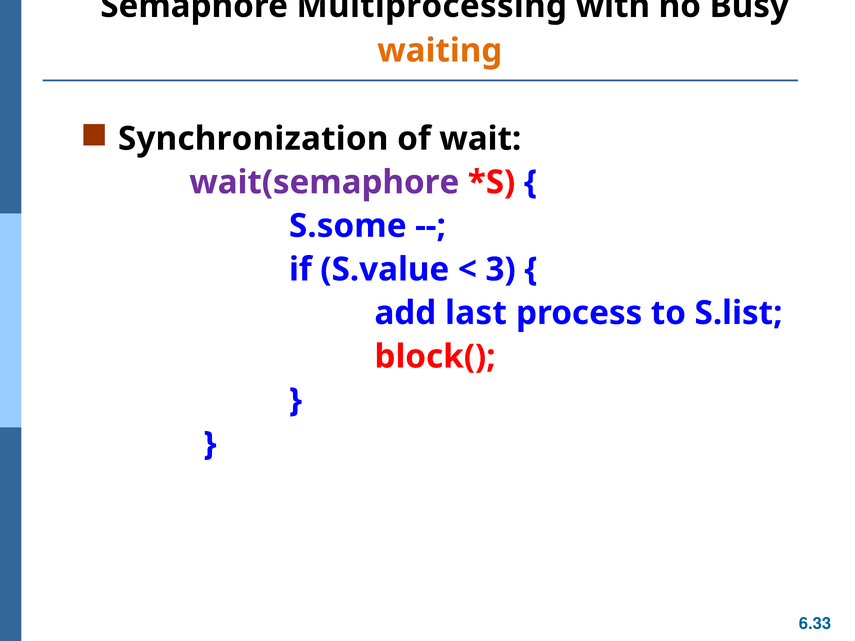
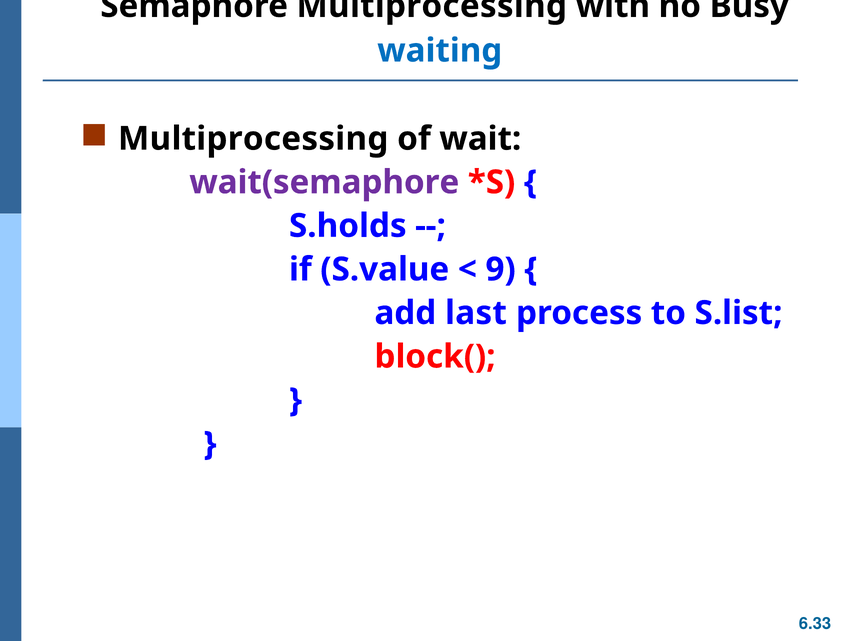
waiting colour: orange -> blue (440, 51)
Synchronization: Synchronization -> Multiprocessing (253, 139)
S.some: S.some -> S.holds (348, 226)
3: 3 -> 9 (501, 270)
